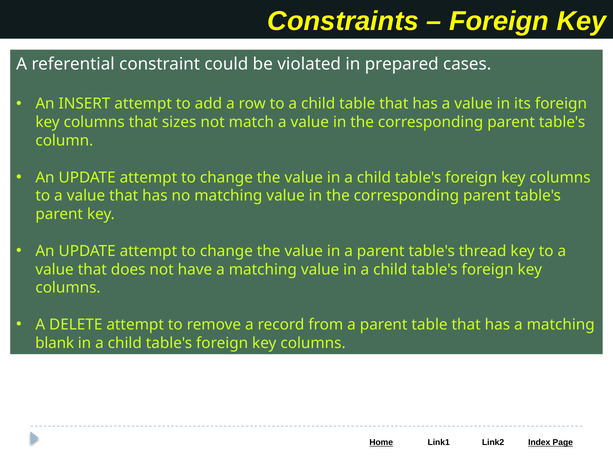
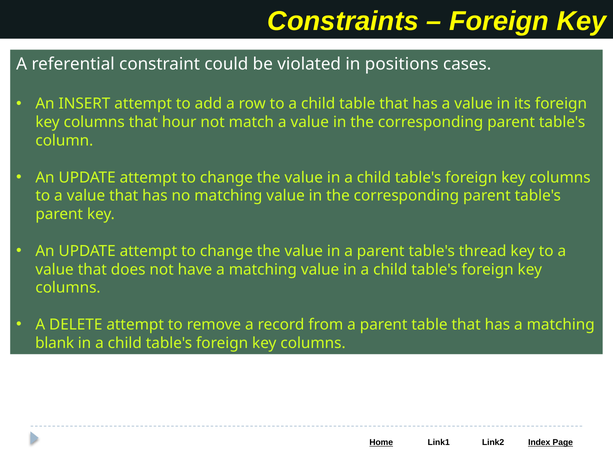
prepared: prepared -> positions (402, 64)
sizes: sizes -> hour (179, 122)
